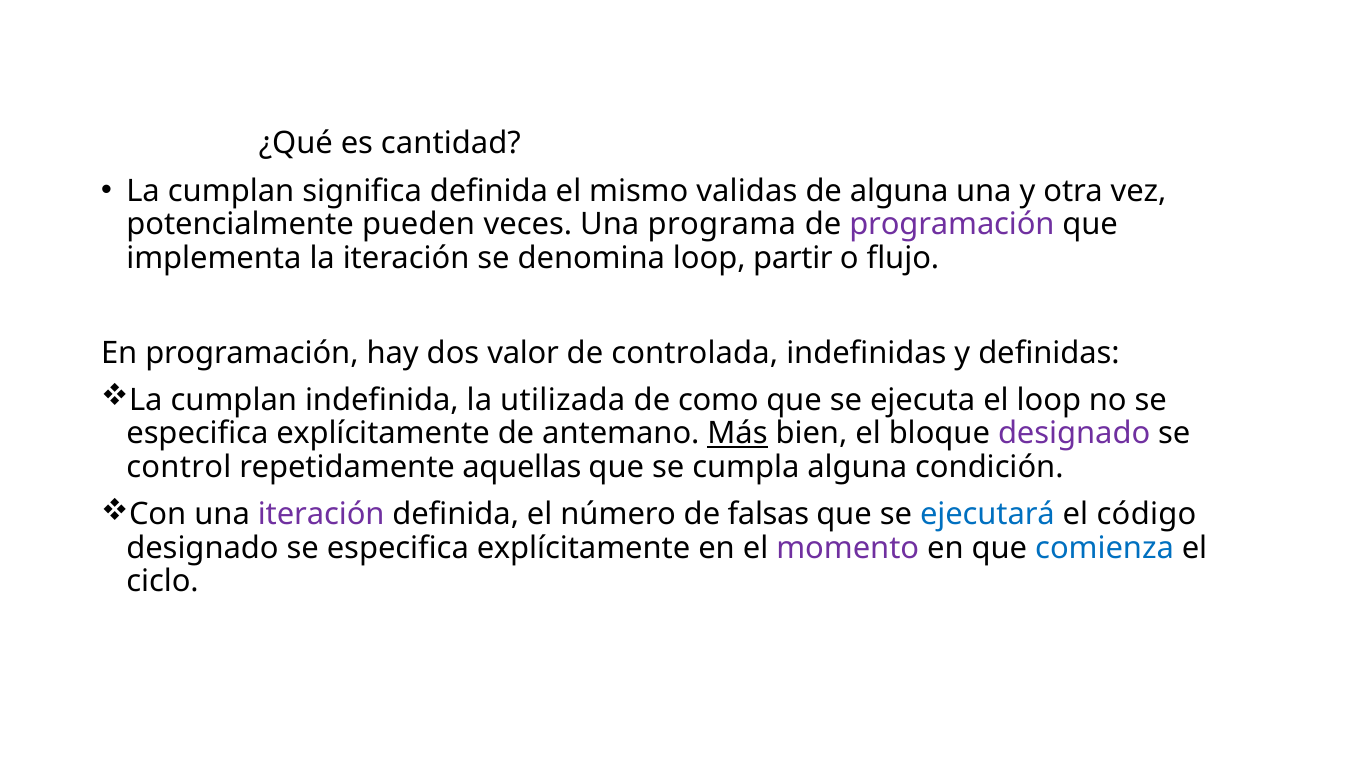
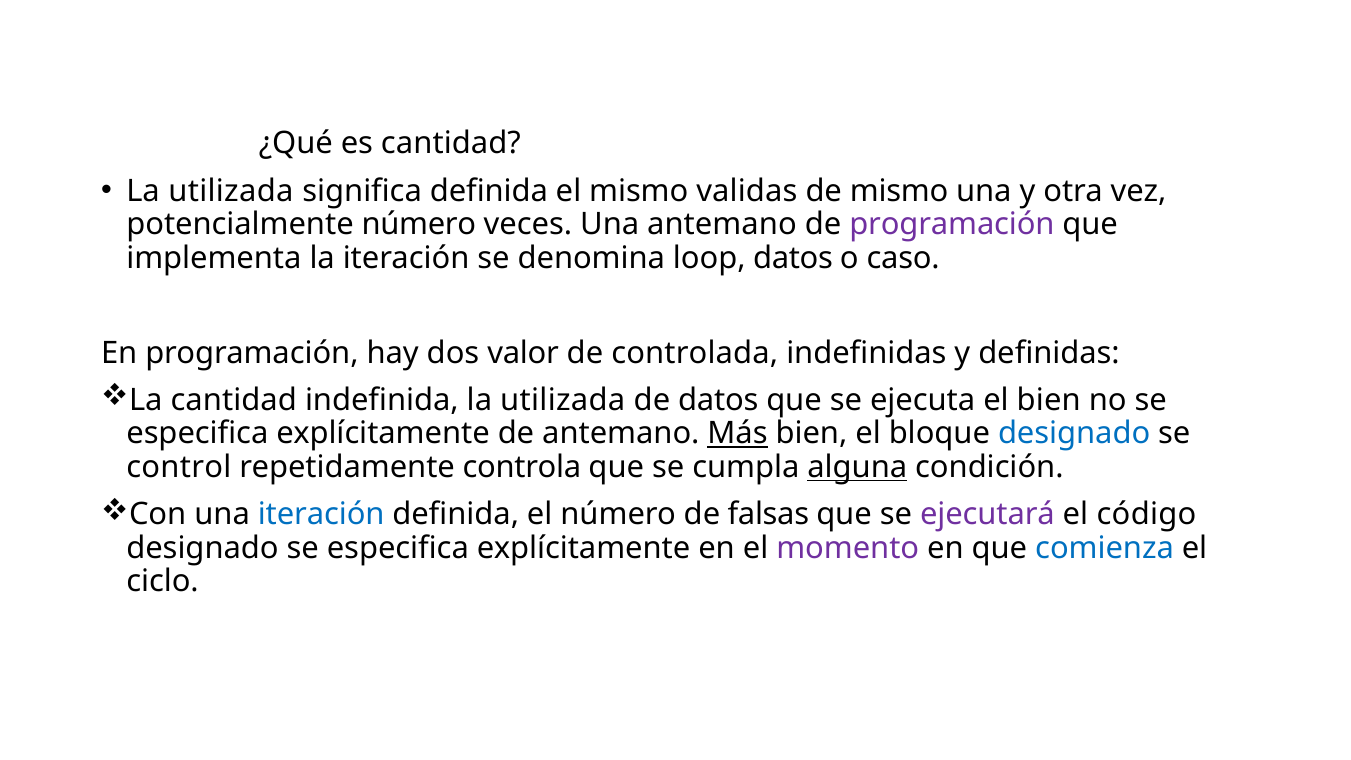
cumplan: cumplan -> utilizada (231, 191)
de alguna: alguna -> mismo (899, 191)
potencialmente pueden: pueden -> número (419, 224)
Una programa: programa -> antemano (722, 224)
loop partir: partir -> datos (793, 258)
flujo: flujo -> caso (903, 258)
cumplan: cumplan -> cantidad (234, 400)
de como: como -> datos (718, 400)
el loop: loop -> bien (1049, 400)
designado colour: purple -> blue (1074, 434)
aquellas: aquellas -> controla (522, 467)
alguna underline: none -> present (857, 467)
iteración colour: purple -> blue (321, 515)
ejecutará colour: blue -> purple (987, 515)
